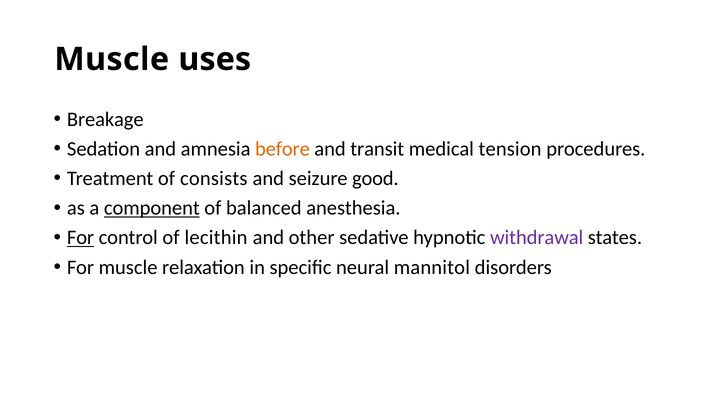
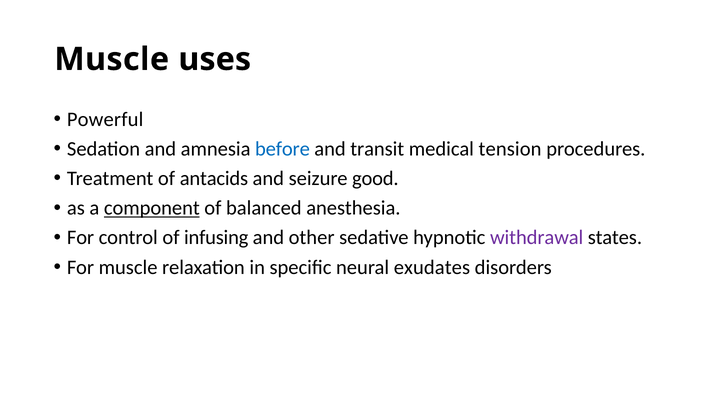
Breakage: Breakage -> Powerful (105, 119)
before colour: orange -> blue (282, 149)
consists: consists -> antacids (214, 178)
For underline: present -> none (81, 237)
lecithin: lecithin -> infusing (216, 237)
mannitol: mannitol -> exudates (432, 267)
